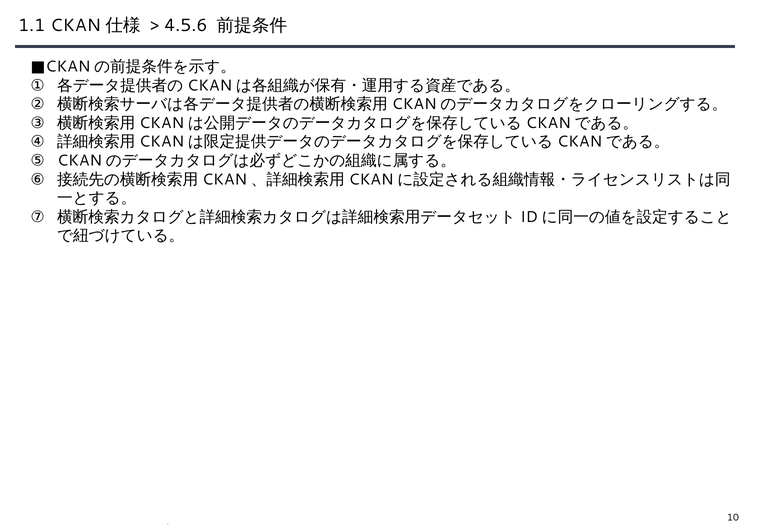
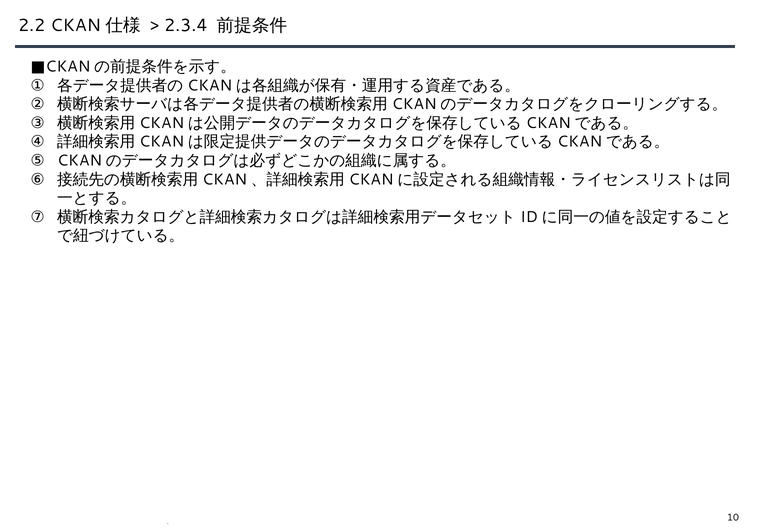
1.1: 1.1 -> 2.2 (32, 26)
4.5.6: 4.5.6 -> 2.3.4 (186, 26)
